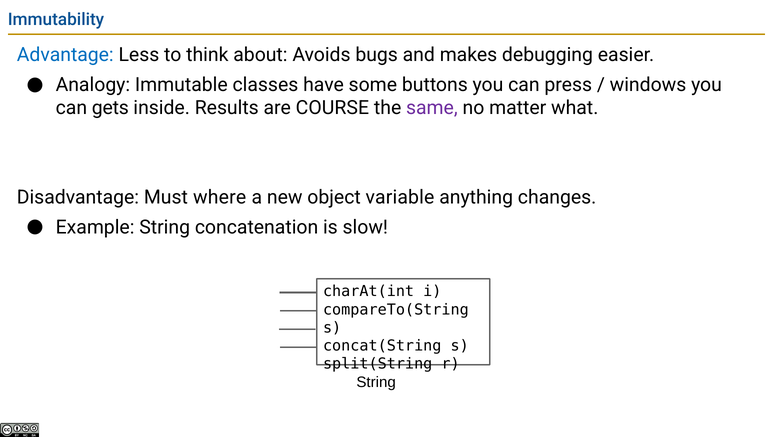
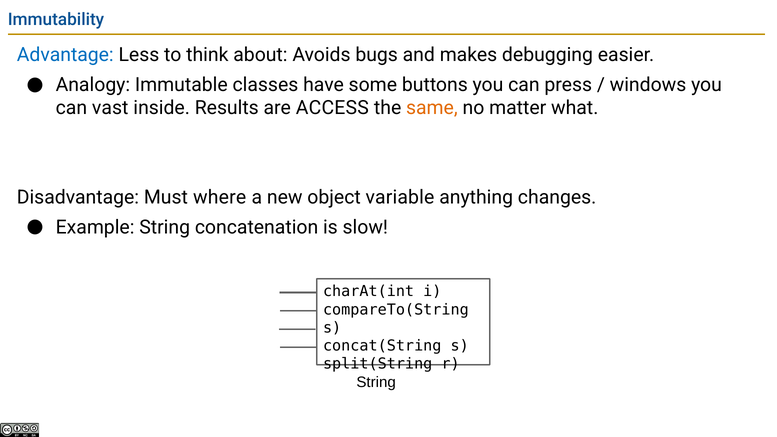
gets: gets -> vast (110, 108)
COURSE: COURSE -> ACCESS (332, 108)
same colour: purple -> orange (432, 108)
